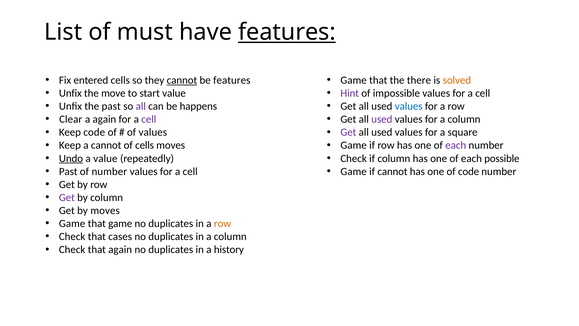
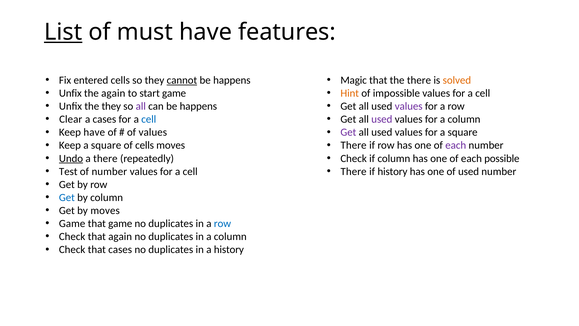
List underline: none -> present (63, 32)
features underline: present -> none (287, 32)
features: features -> happens (232, 80)
Game: Game -> Magic (354, 80)
the move: move -> again (113, 93)
start value: value -> game (174, 93)
Hint colour: purple -> orange (350, 93)
the past: past -> they (111, 106)
values colour: blue -> purple (409, 106)
a again: again -> cases (104, 119)
cell colour: purple -> blue (149, 119)
Keep code: code -> have (94, 132)
Keep a cannot: cannot -> square (106, 145)
Game: Game -> There (354, 145)
a value: value -> there (105, 158)
Past: Past -> Test (68, 171)
Game: Game -> There (354, 171)
if cannot: cannot -> history (392, 171)
of code: code -> used (469, 171)
Get colour: purple -> blue (67, 197)
row colour: orange -> blue (222, 223)
that cases: cases -> again (120, 236)
that again: again -> cases (120, 249)
